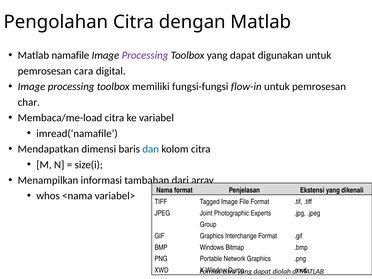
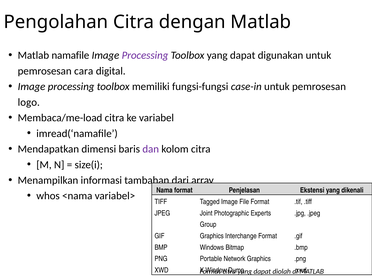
flow-in: flow-in -> case-in (246, 87)
char: char -> logo (29, 102)
dan colour: blue -> purple (151, 149)
